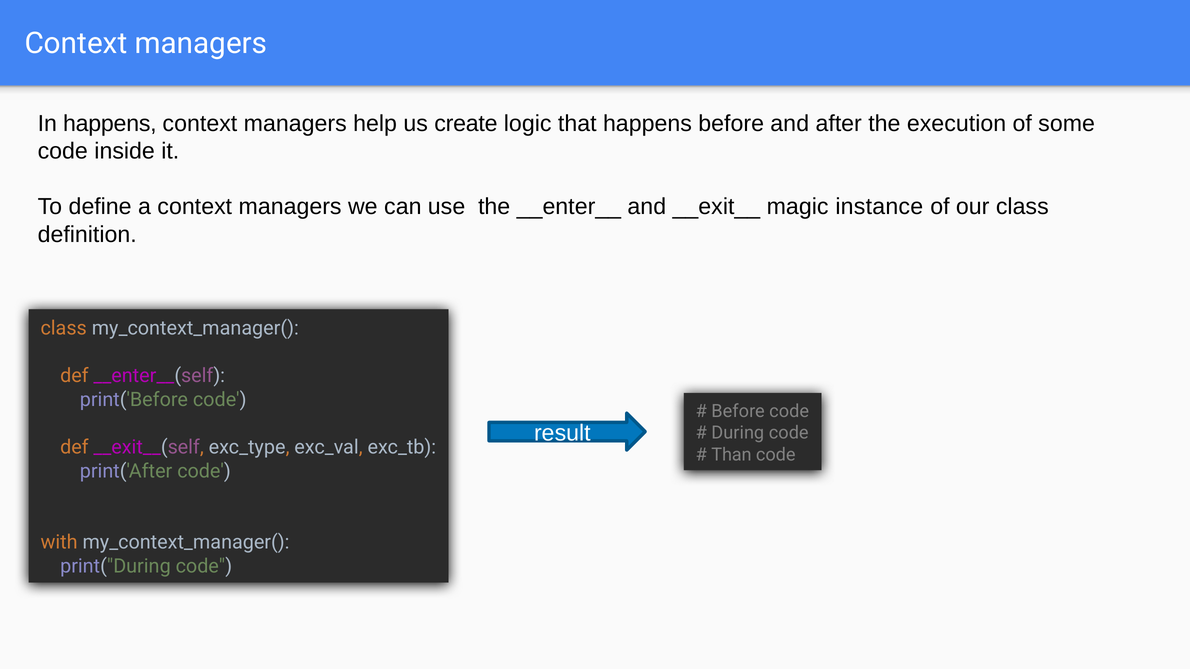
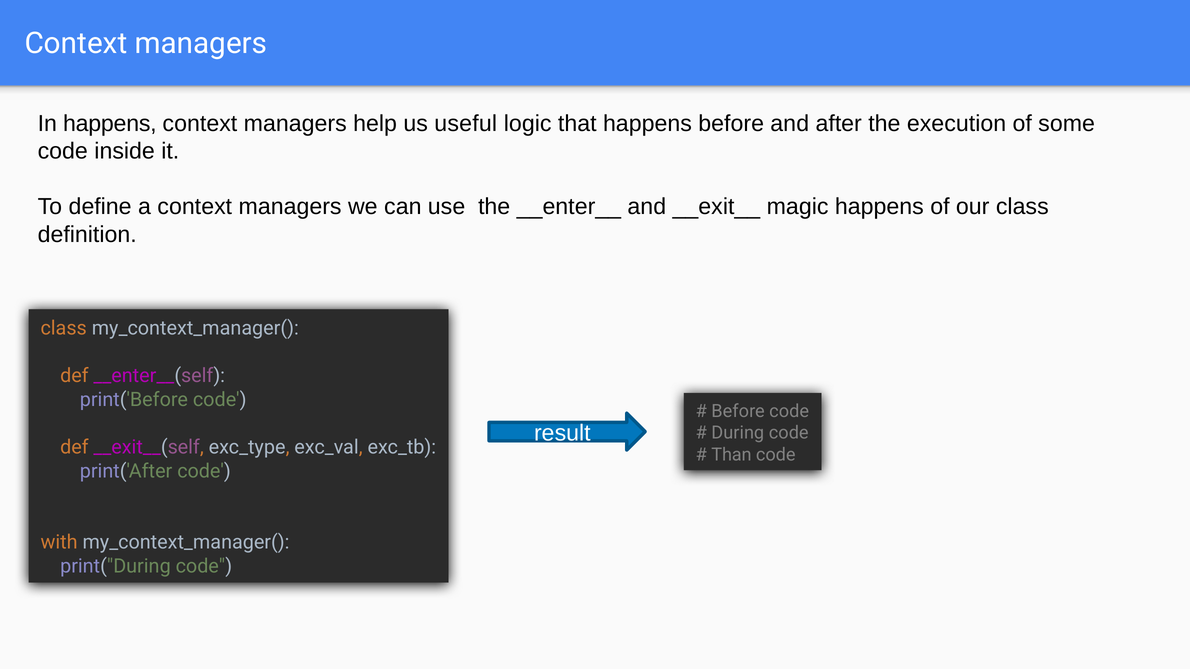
create: create -> useful (466, 124)
magic instance: instance -> happens (879, 207)
